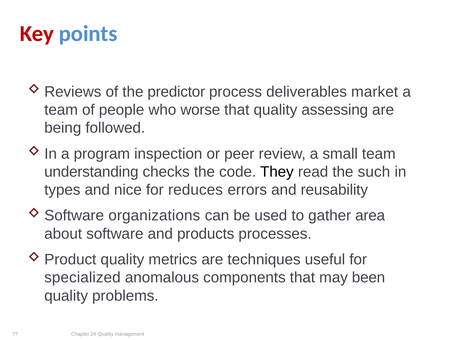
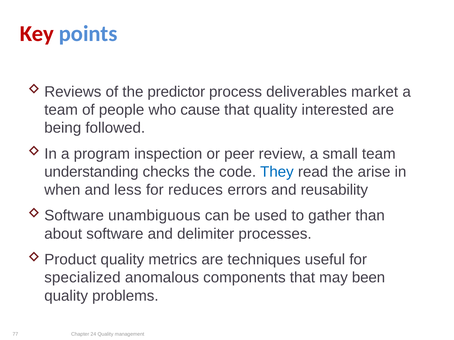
worse: worse -> cause (200, 110)
assessing: assessing -> interested (335, 110)
They colour: black -> blue (277, 172)
such: such -> arise (374, 172)
types: types -> when (62, 190)
nice: nice -> less (128, 190)
organizations: organizations -> unambiguous (154, 216)
area: area -> than (370, 216)
products: products -> delimiter (206, 234)
